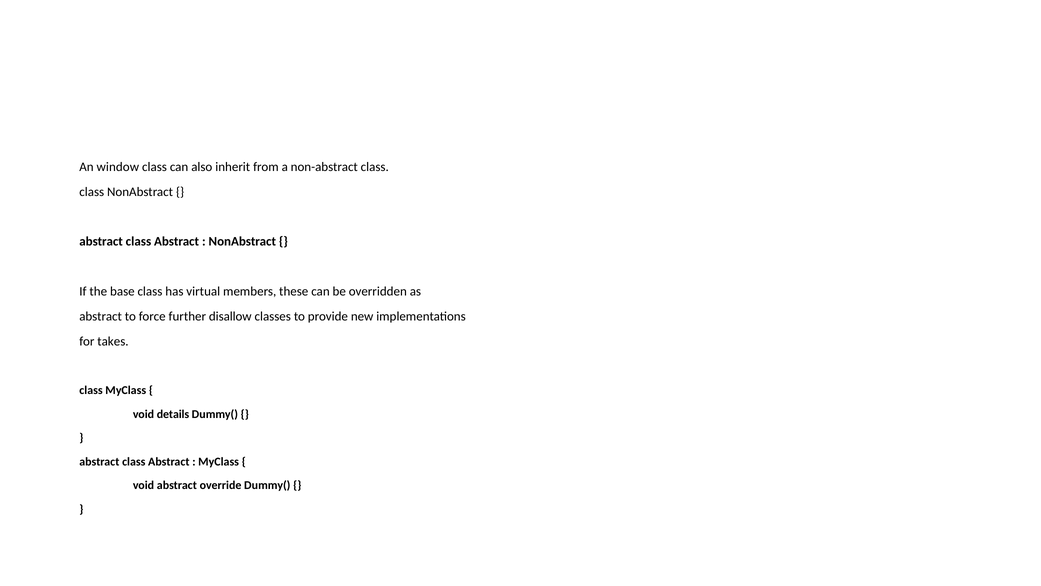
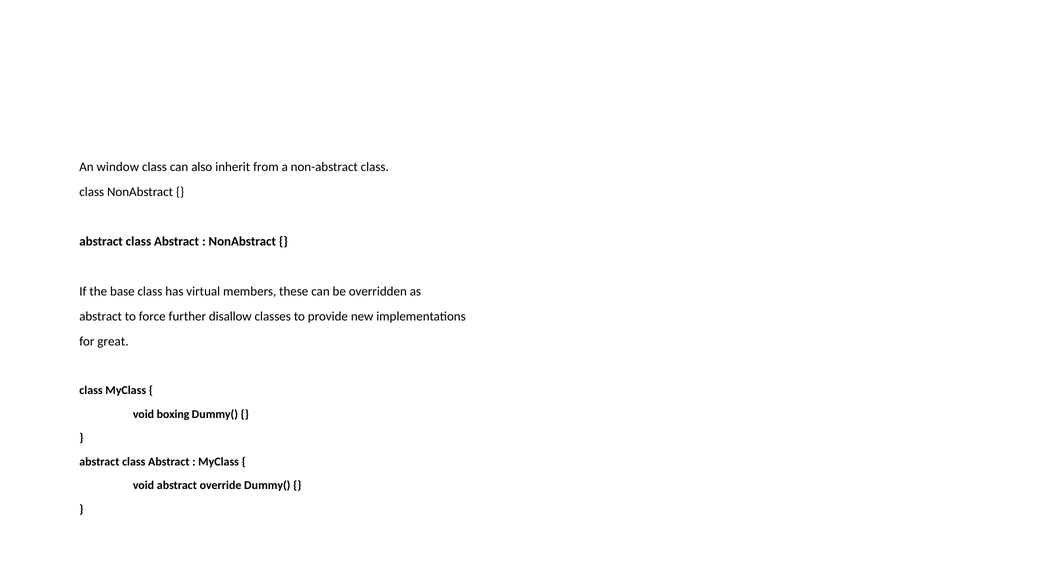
takes: takes -> great (113, 341)
details: details -> boxing (173, 414)
